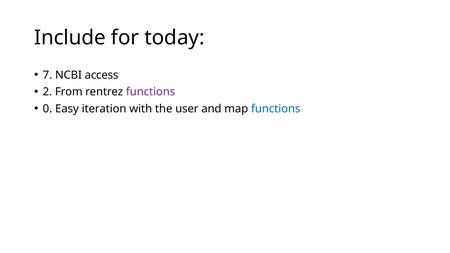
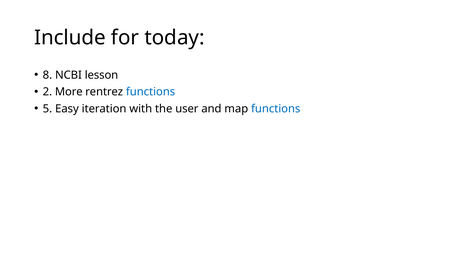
7: 7 -> 8 (47, 75)
access: access -> lesson (101, 75)
From: From -> More (69, 92)
functions colour: purple -> blue (151, 92)
0: 0 -> 5 (47, 109)
